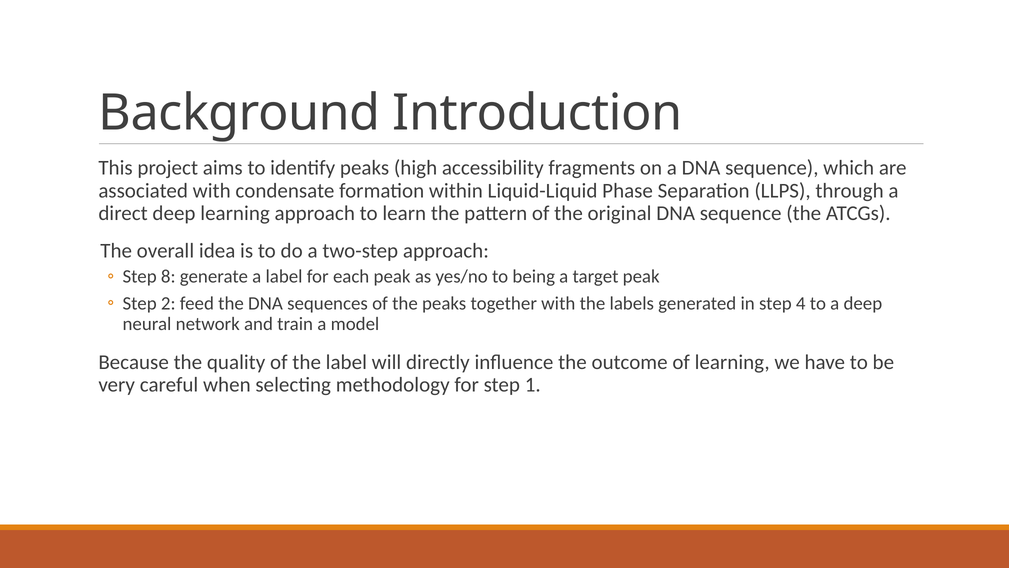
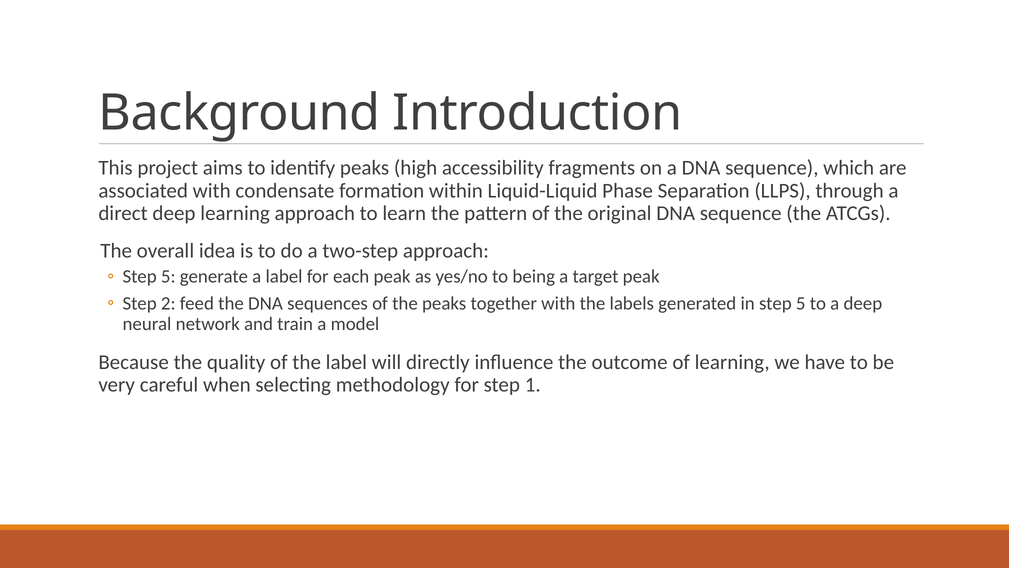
8: 8 -> 5 (168, 276)
in step 4: 4 -> 5 (801, 303)
